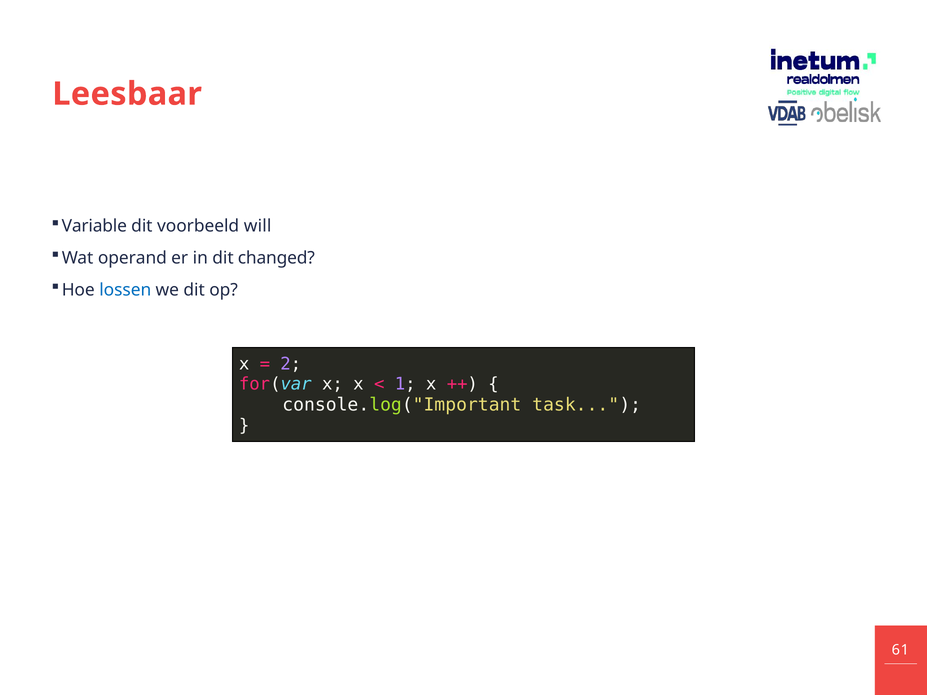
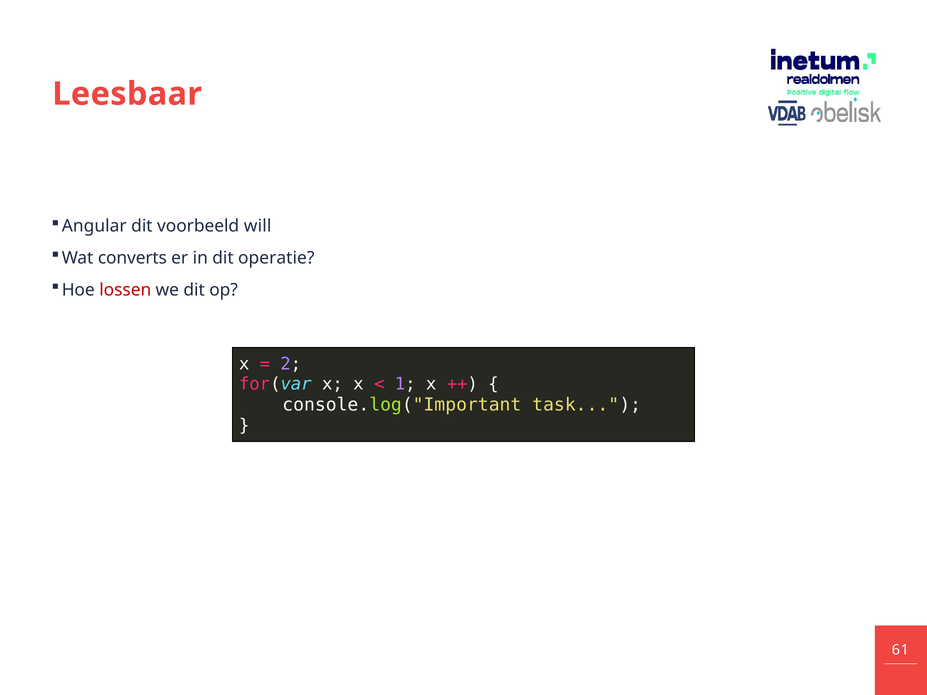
Variable: Variable -> Angular (94, 226)
operand: operand -> converts (132, 258)
changed: changed -> operatie (276, 258)
lossen colour: blue -> red (125, 290)
